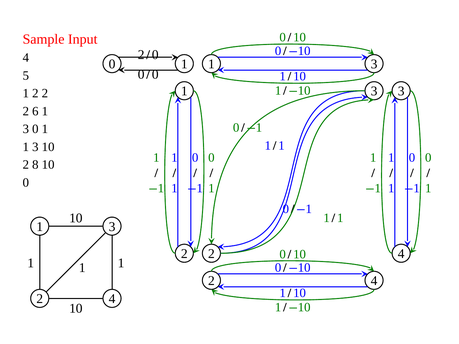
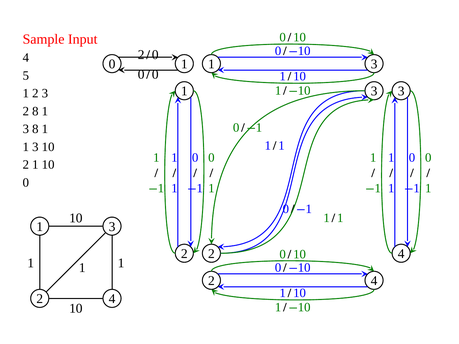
1 2 2: 2 -> 3 (45, 93)
2 6: 6 -> 8 (35, 111)
0: 0 -> 8 (35, 129)
8: 8 -> 1 (35, 165)
